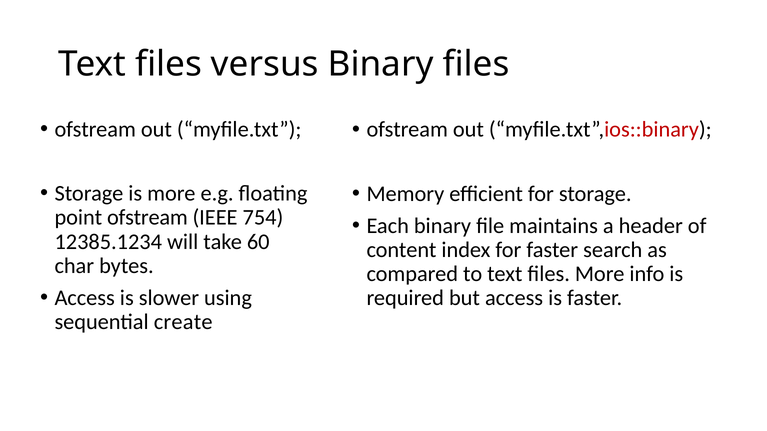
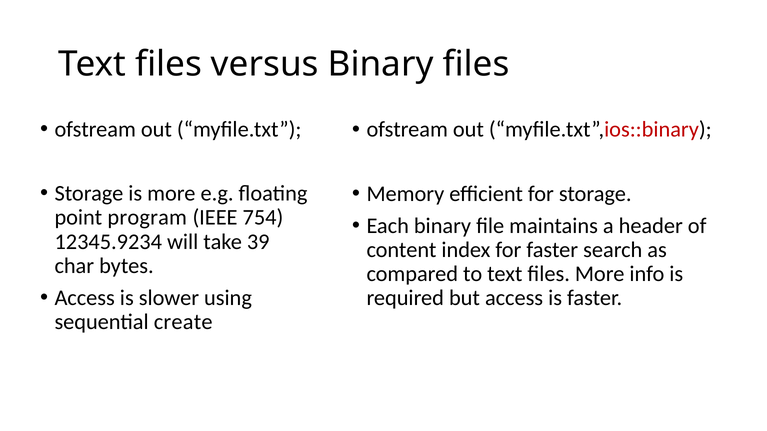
point ofstream: ofstream -> program (147, 218)
12385.1234: 12385.1234 -> 12345.9234 (108, 242)
60: 60 -> 39 (258, 242)
